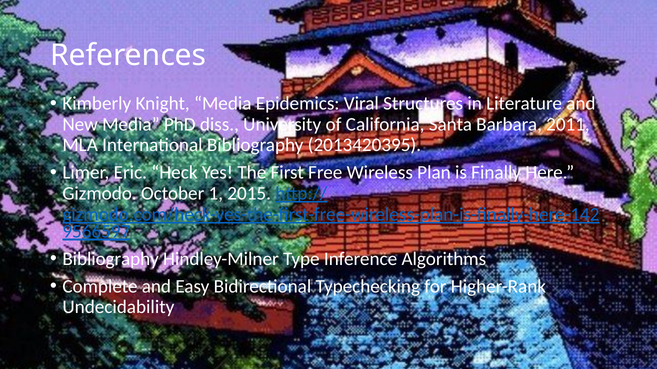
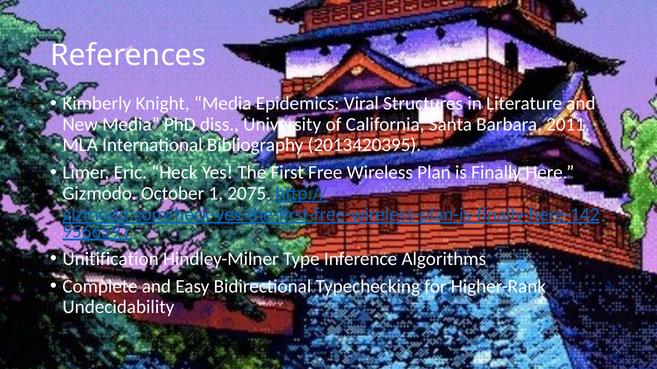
2015: 2015 -> 2075 (249, 194)
Bibliography: Bibliography -> Unitification (111, 259)
